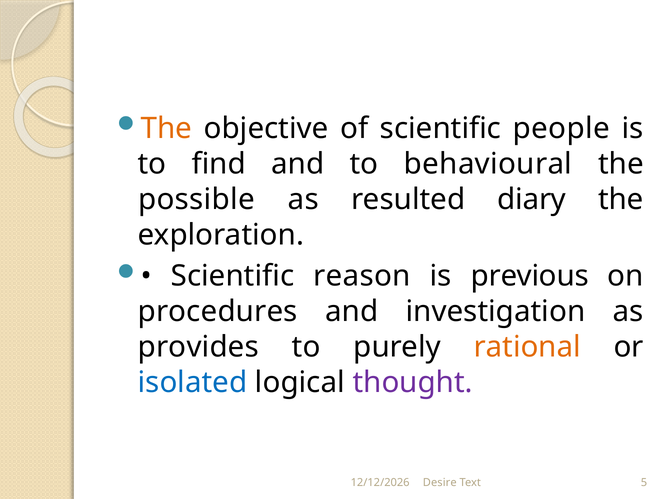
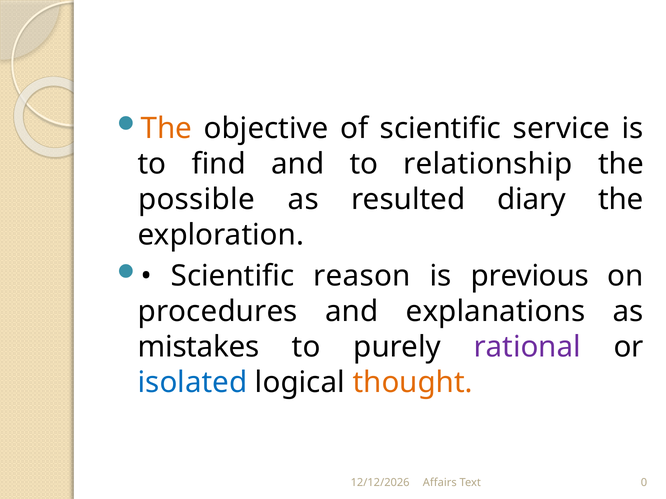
people: people -> service (561, 129)
behavioural: behavioural -> relationship (488, 164)
investigation: investigation -> explanations (495, 312)
provides: provides -> mistakes (199, 347)
rational colour: orange -> purple (527, 347)
thought colour: purple -> orange (413, 383)
Desire: Desire -> Affairs (440, 483)
5: 5 -> 0 (644, 483)
